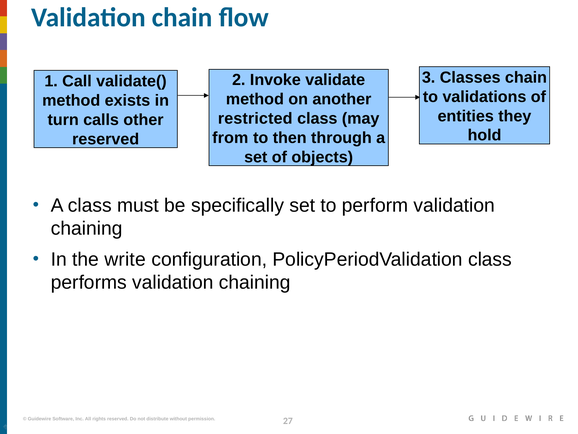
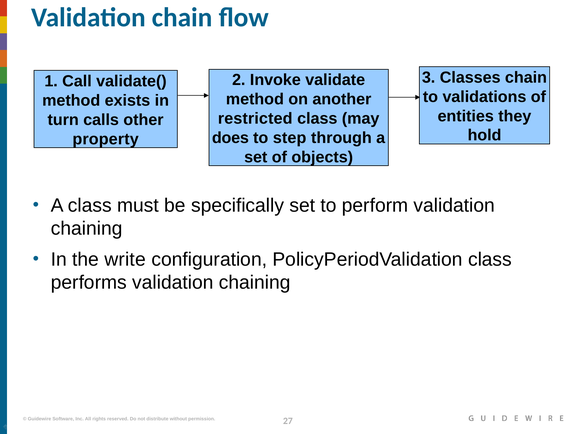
from: from -> does (230, 138)
then: then -> step (290, 138)
reserved: reserved -> property (106, 139)
